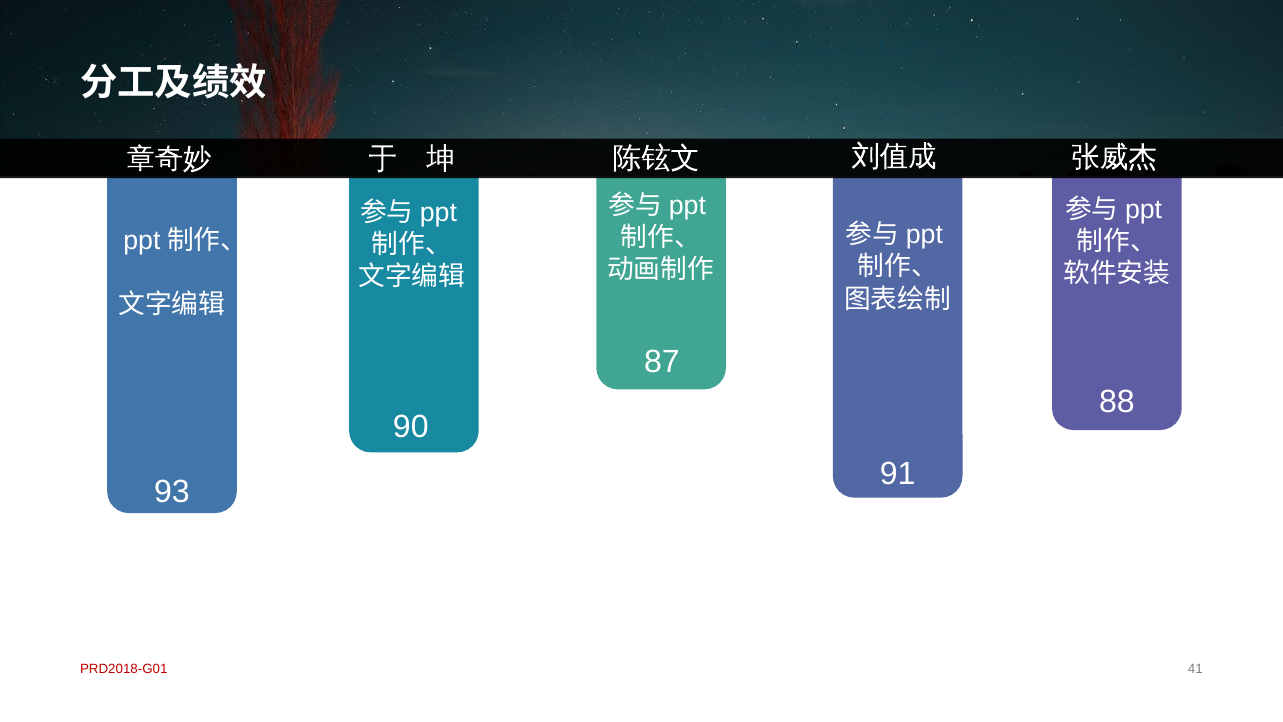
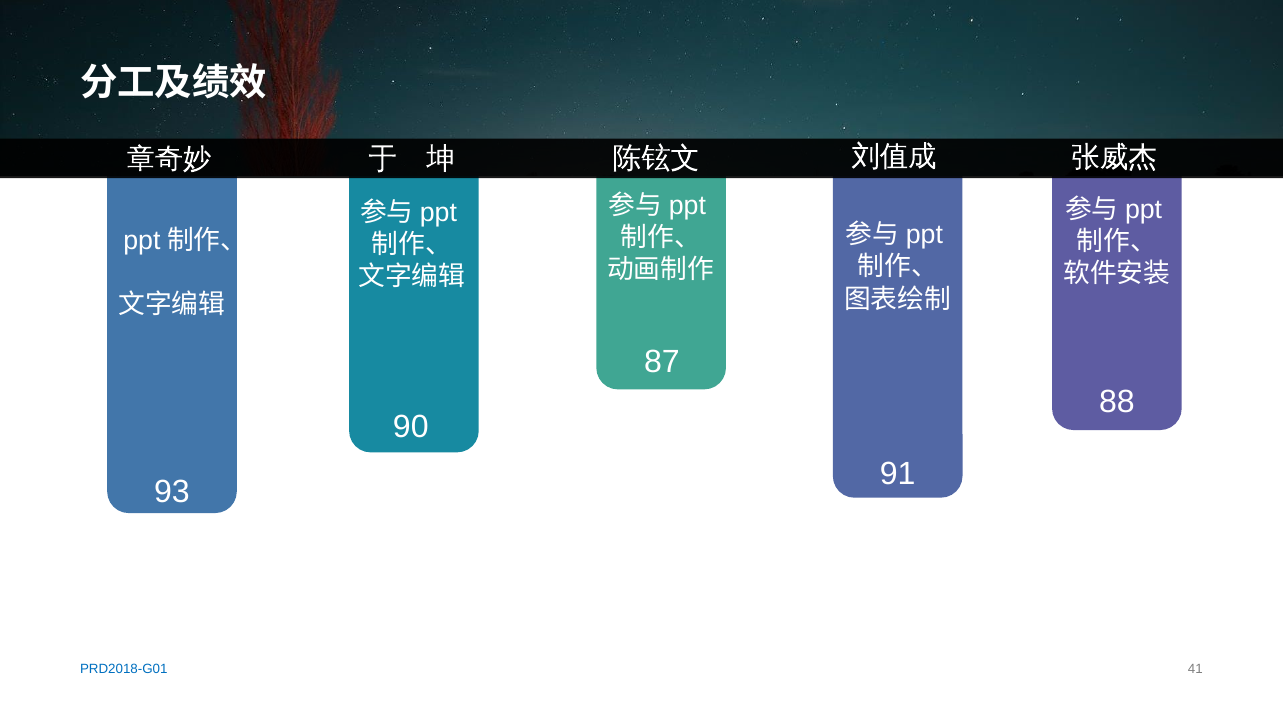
PRD2018-G01 colour: red -> blue (124, 668)
